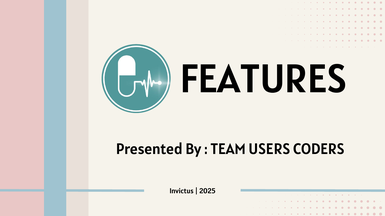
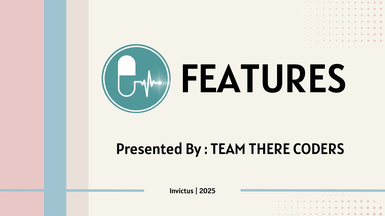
USERS: USERS -> THERE (270, 150)
